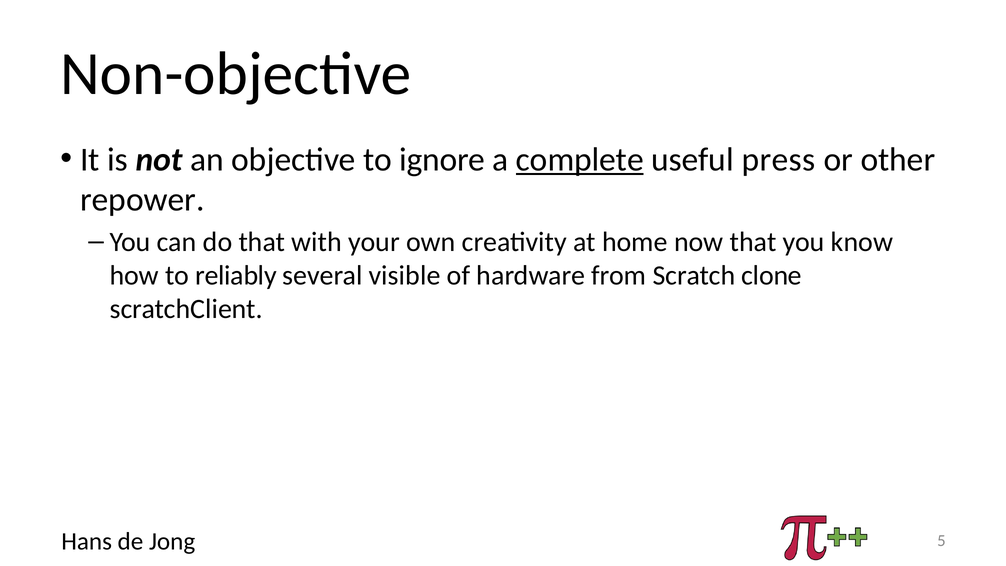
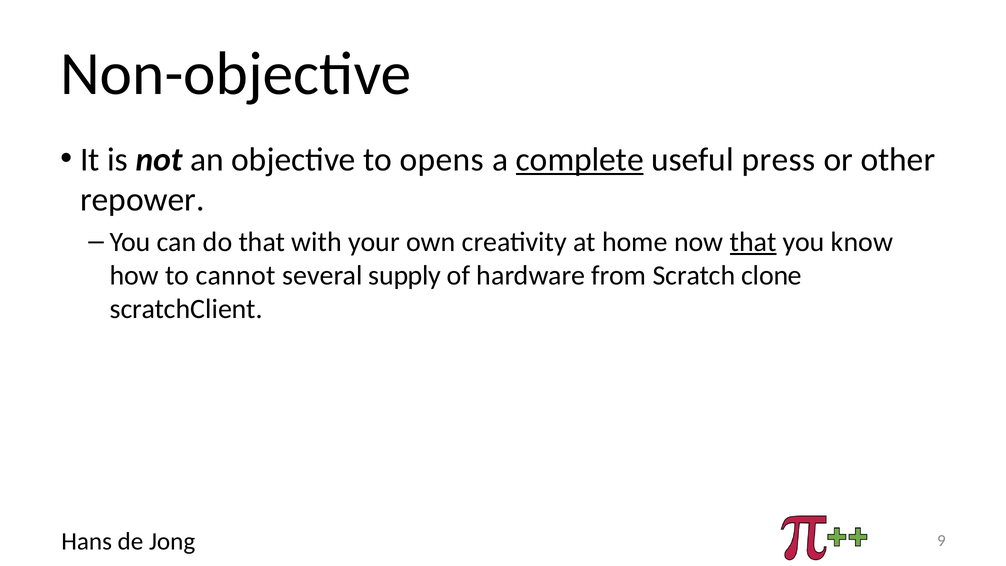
ignore: ignore -> opens (442, 160)
that underline: none -> present (753, 242)
reliably: reliably -> cannot (236, 275)
visible: visible -> supply (405, 275)
5: 5 -> 9 (941, 541)
